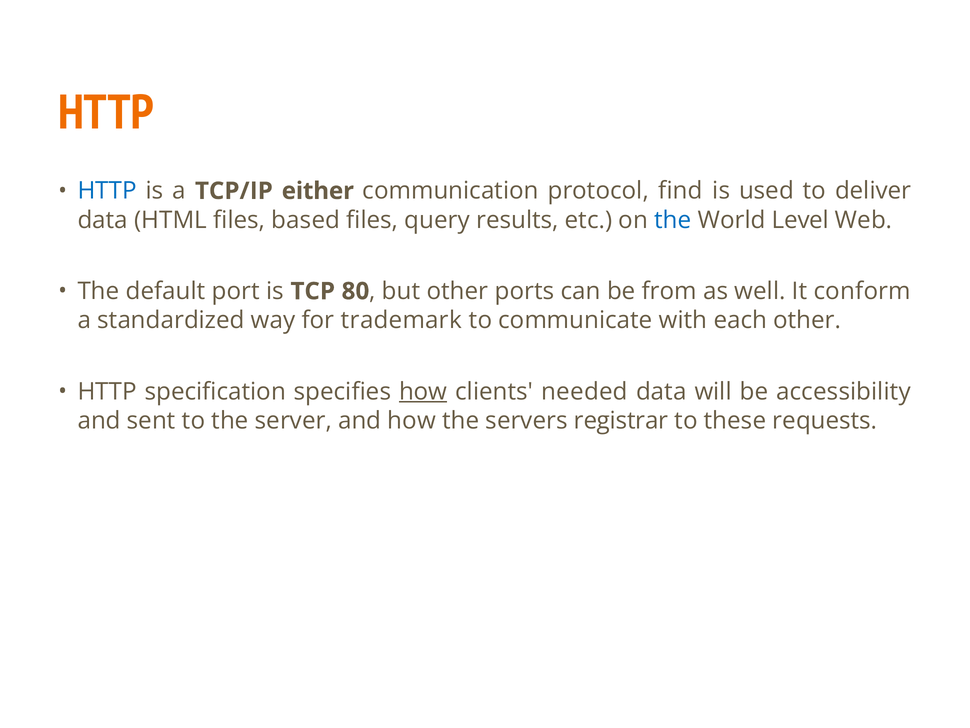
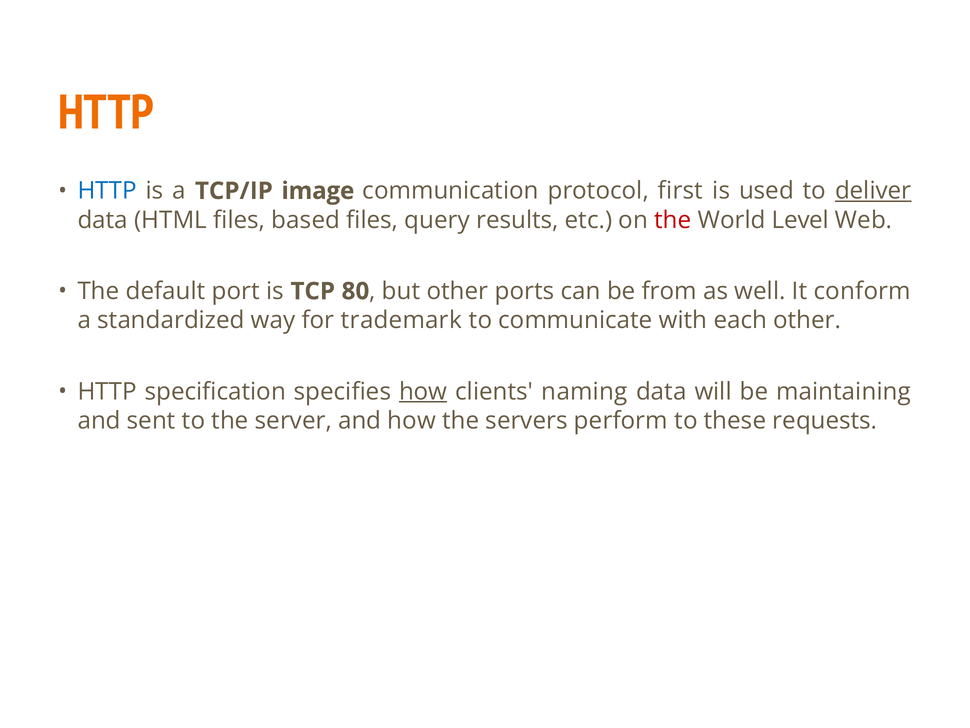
either: either -> image (318, 191)
find: find -> first (680, 191)
deliver underline: none -> present (873, 191)
the colour: blue -> red (673, 220)
needed: needed -> naming (585, 391)
accessibility: accessibility -> maintaining (843, 391)
registrar: registrar -> perform (621, 420)
